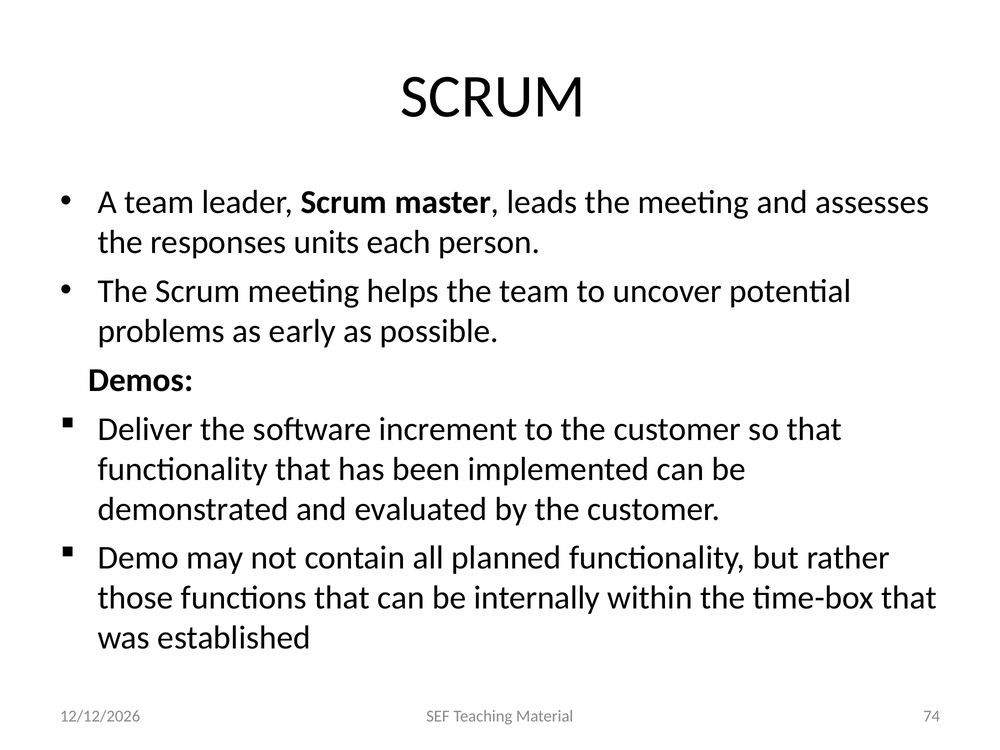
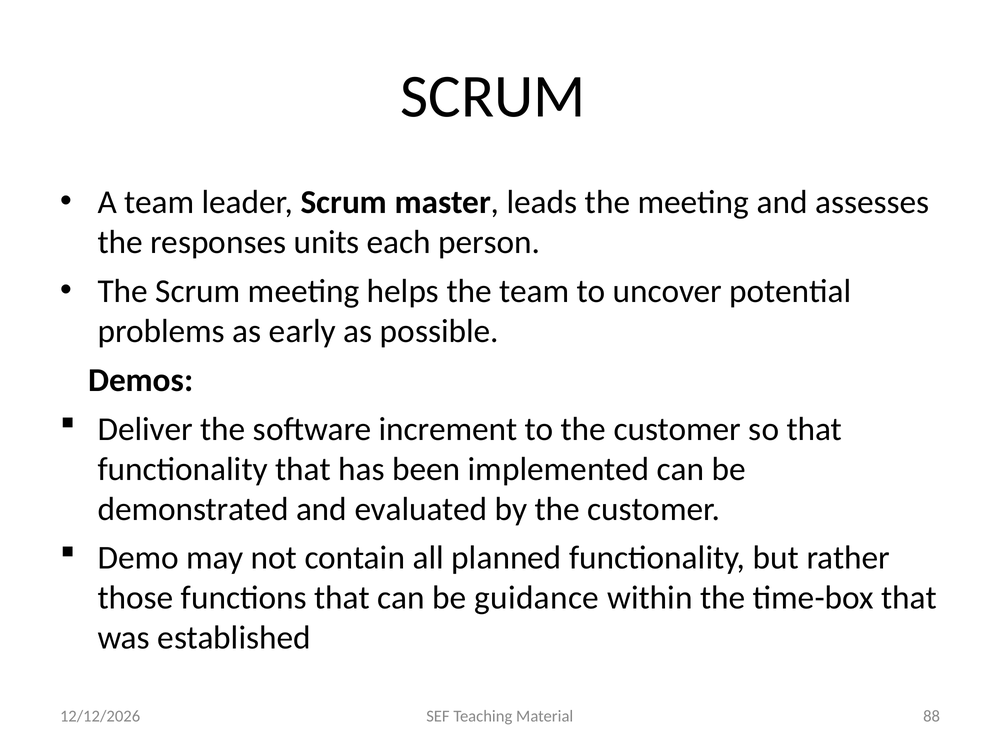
internally: internally -> guidance (537, 598)
74: 74 -> 88 (932, 716)
